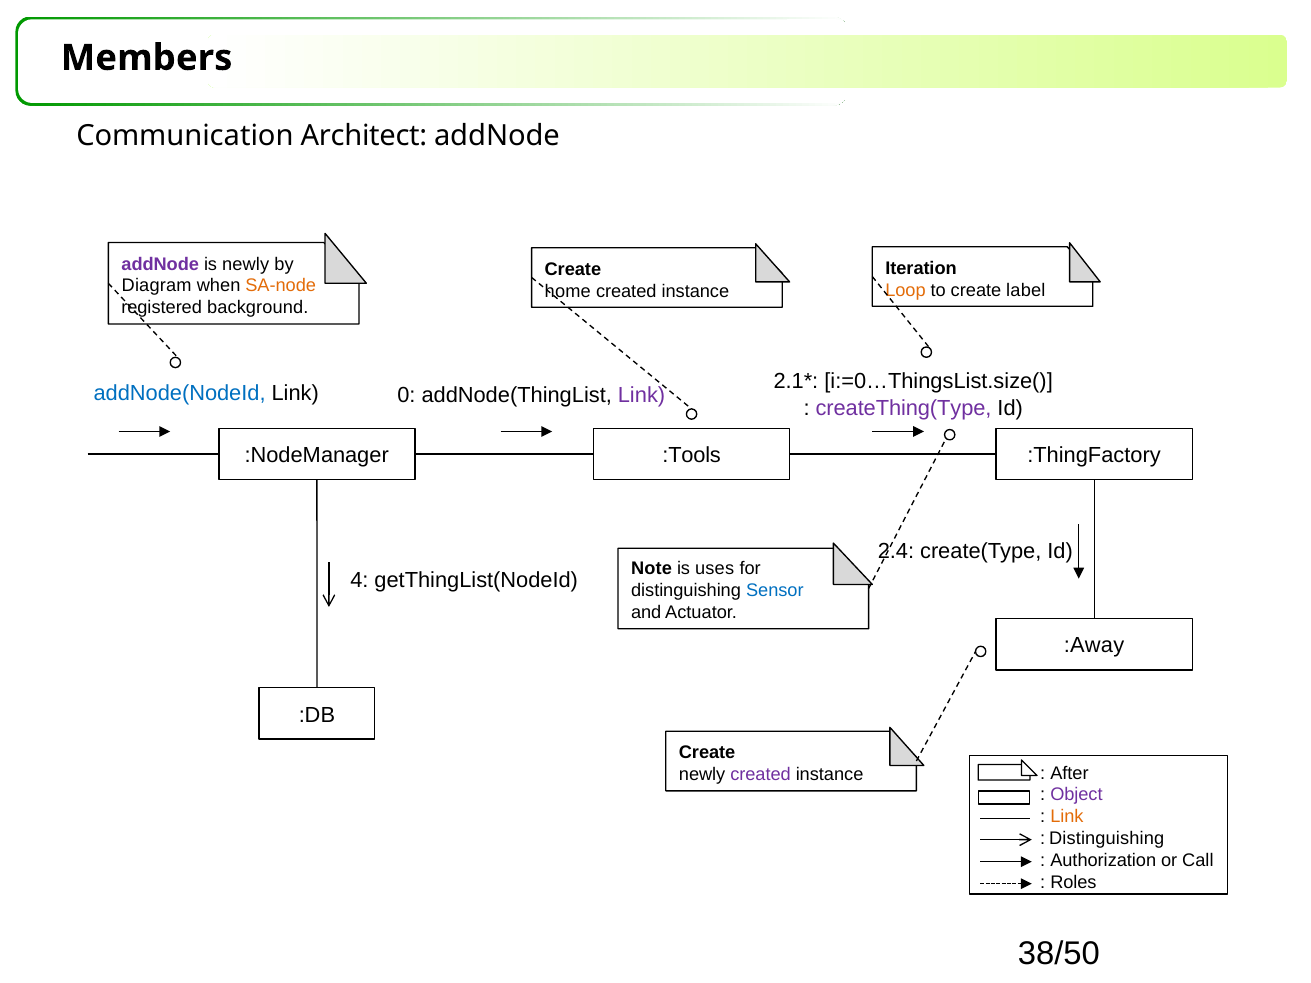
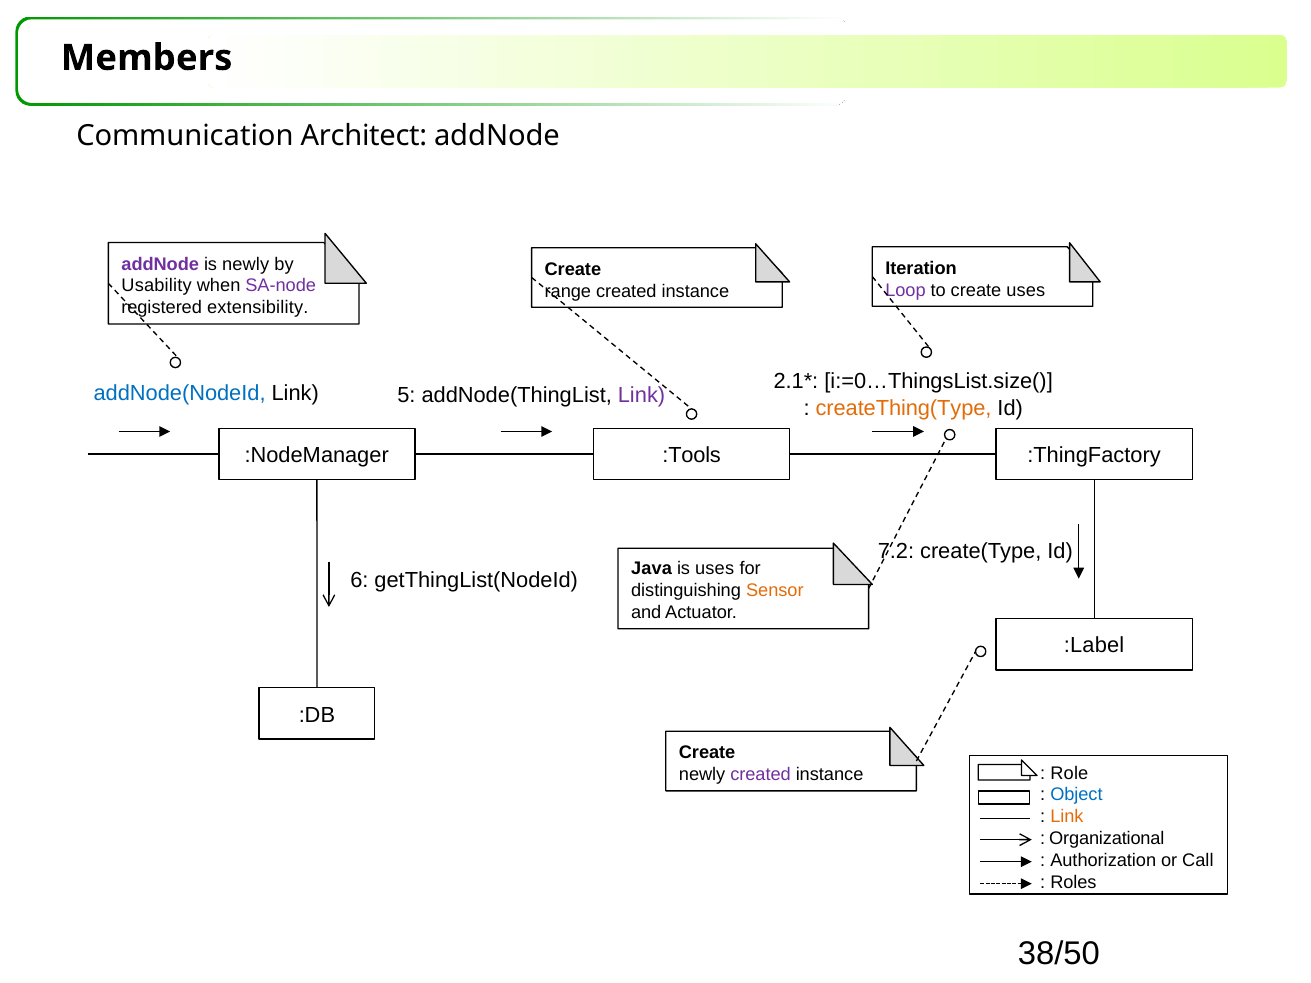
Diagram: Diagram -> Usability (157, 286)
SA-node colour: orange -> purple (281, 286)
Loop colour: orange -> purple (906, 290)
create label: label -> uses (1026, 290)
home: home -> range (568, 291)
background: background -> extensibility (258, 308)
0: 0 -> 5 (406, 395)
createThing(Type colour: purple -> orange (904, 408)
2.4: 2.4 -> 7.2 (896, 552)
Note: Note -> Java (652, 569)
4: 4 -> 6 (359, 580)
Sensor colour: blue -> orange (775, 591)
:Away: :Away -> :Label (1094, 646)
After: After -> Role (1069, 773)
Object colour: purple -> blue (1076, 795)
Distinguishing: Distinguishing -> Organizational (1107, 839)
